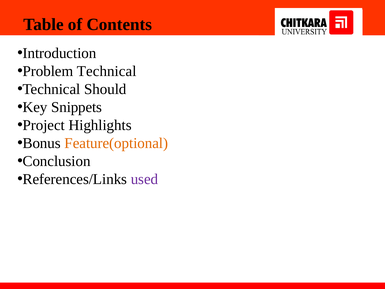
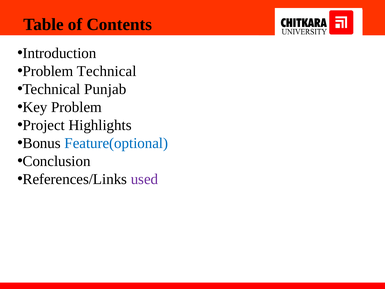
Should: Should -> Punjab (105, 89)
Key Snippets: Snippets -> Problem (76, 107)
Feature(optional colour: orange -> blue (116, 143)
